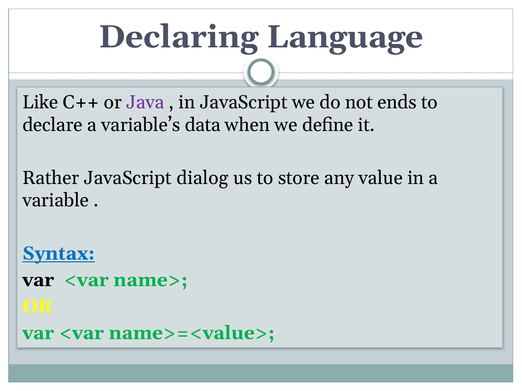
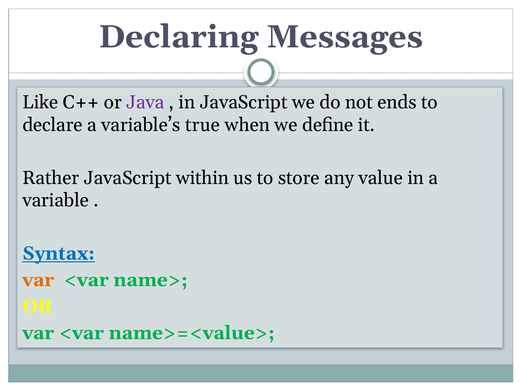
Language: Language -> Messages (345, 37)
data: data -> true (203, 125)
dialog: dialog -> within (203, 178)
var colour: black -> orange (38, 280)
